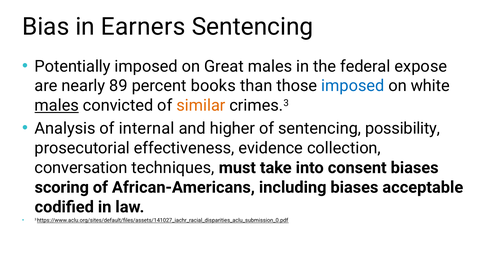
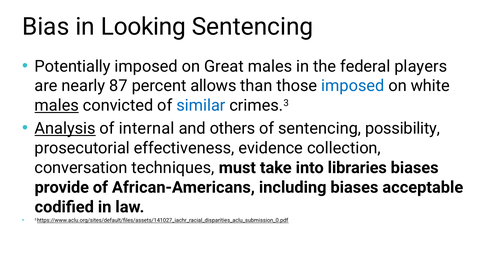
Earners: Earners -> Looking (143, 27)
expose: expose -> players (421, 66)
89: 89 -> 87 (119, 86)
books: books -> allows (213, 86)
similar colour: orange -> blue (201, 105)
Analysis underline: none -> present (65, 128)
higher: higher -> others (233, 128)
consent: consent -> libraries (357, 167)
scoring: scoring -> provide (62, 187)
